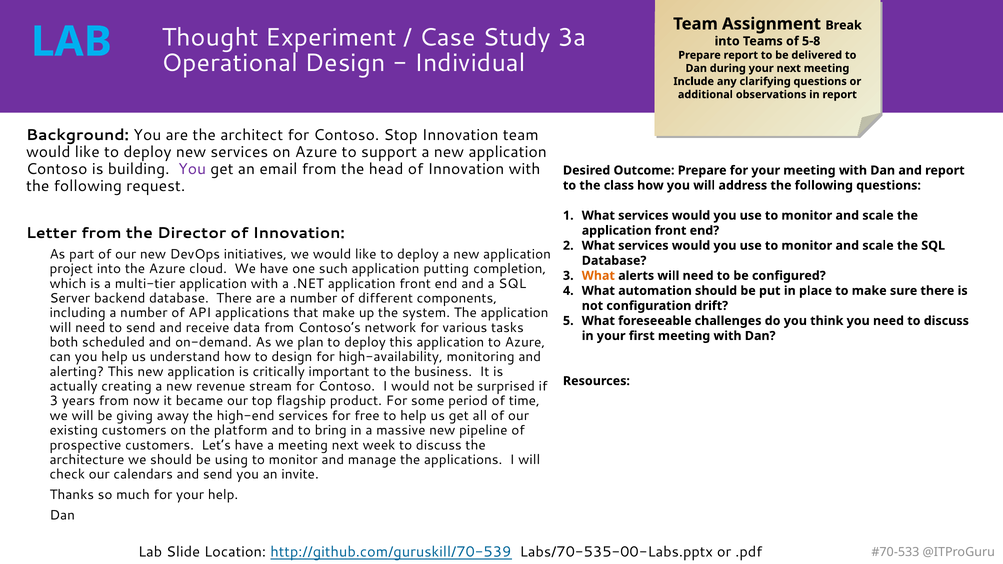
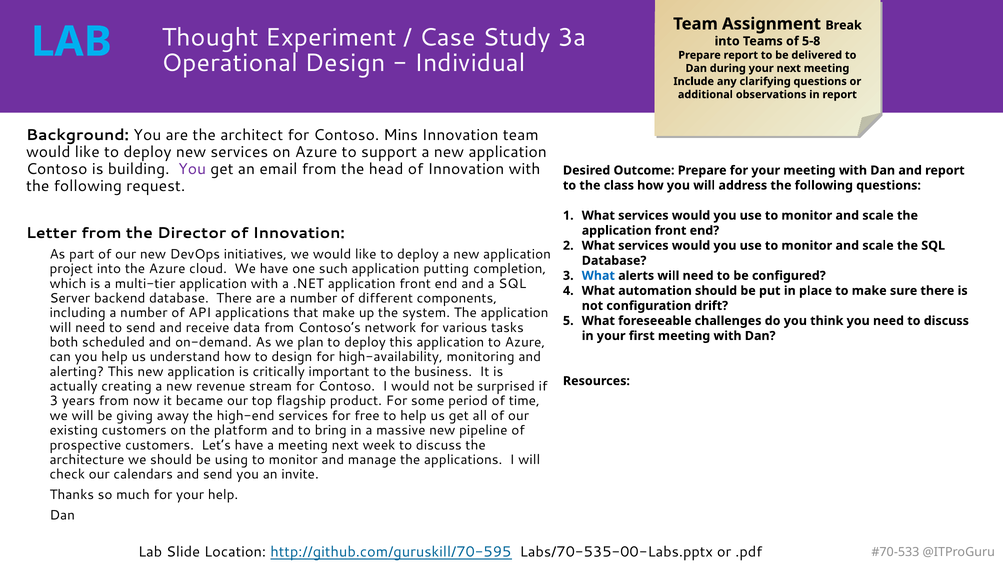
Stop: Stop -> Mins (401, 135)
What colour: orange -> blue (598, 276)
http://github.com/guruskill/70-539: http://github.com/guruskill/70-539 -> http://github.com/guruskill/70-595 (391, 552)
